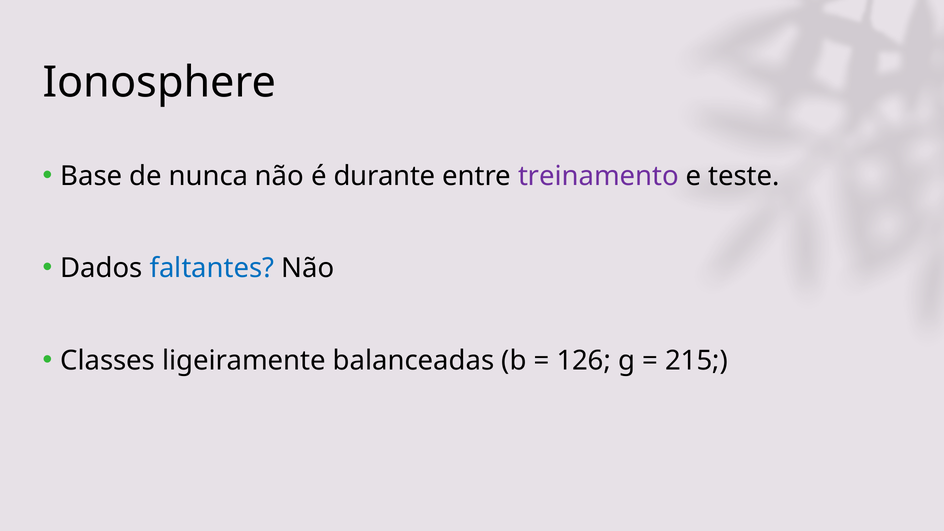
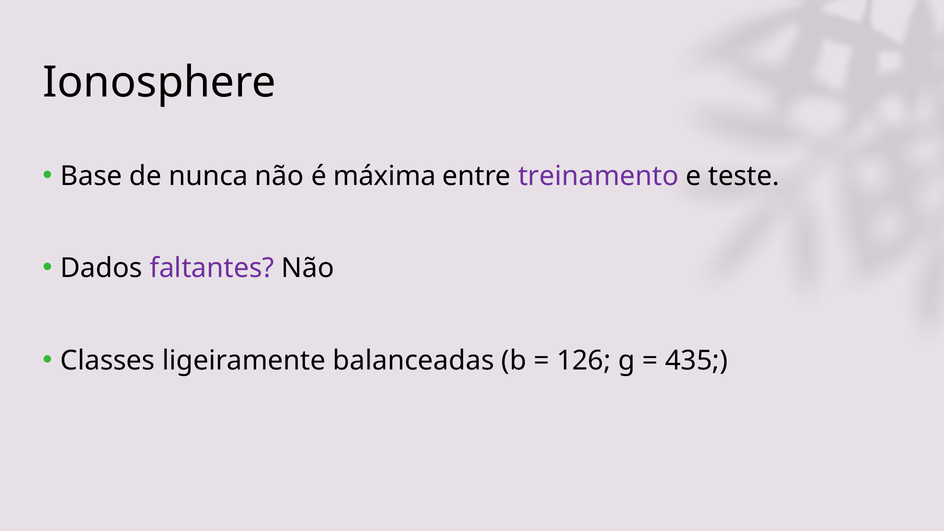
durante: durante -> máxima (385, 176)
faltantes colour: blue -> purple (212, 268)
215: 215 -> 435 (697, 361)
